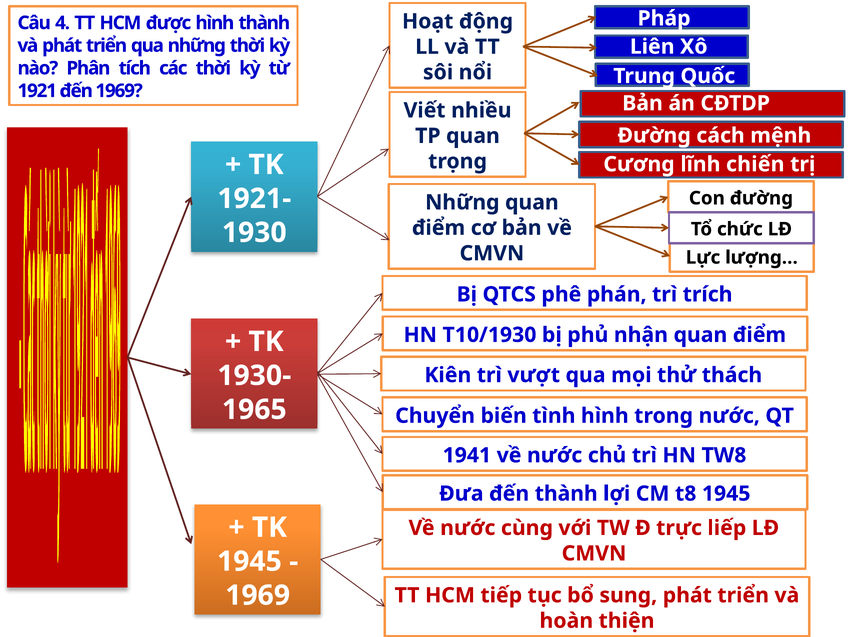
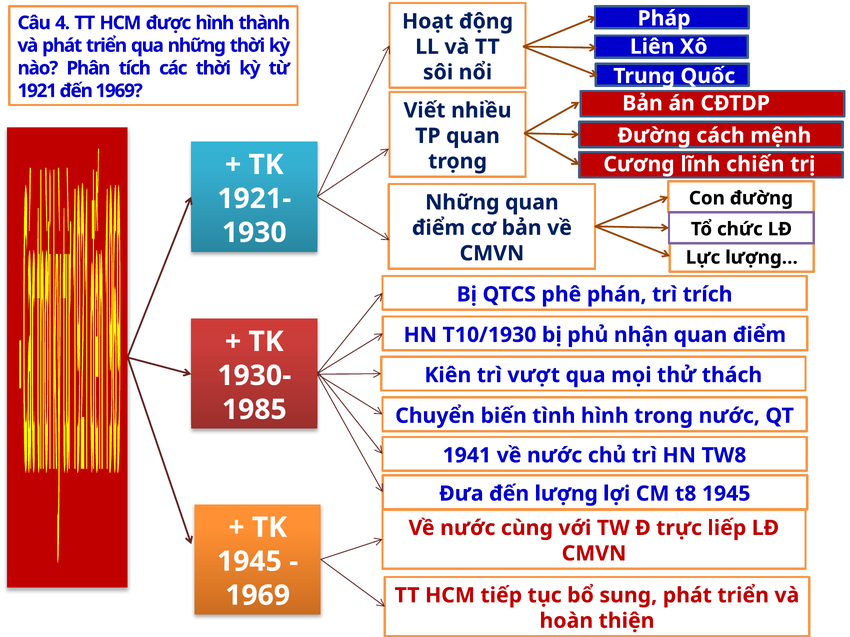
1965: 1965 -> 1985 (254, 410)
đến thành: thành -> lượng (566, 494)
